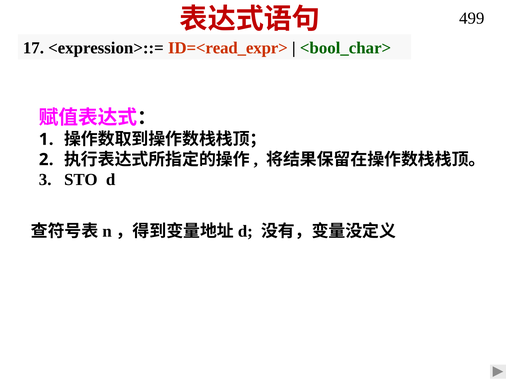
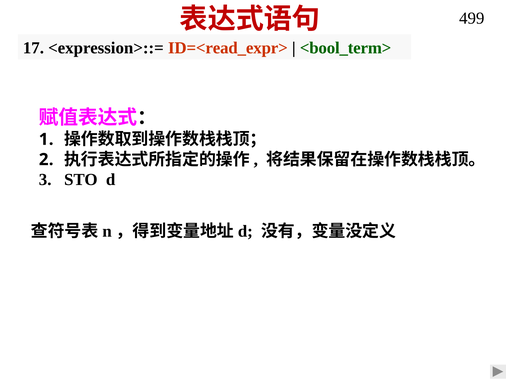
<bool_char>: <bool_char> -> <bool_term> (346, 48)
